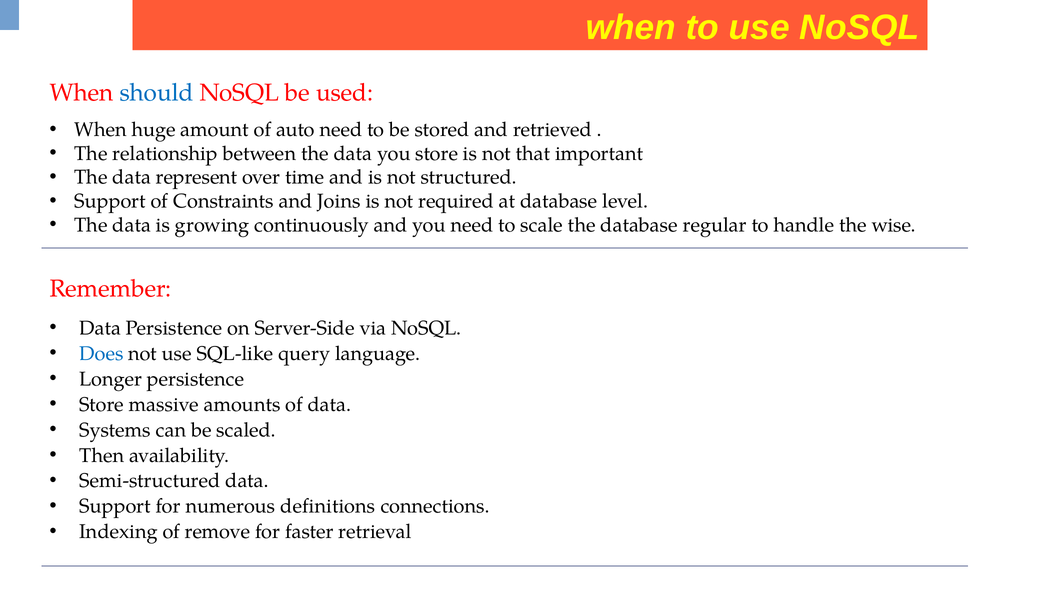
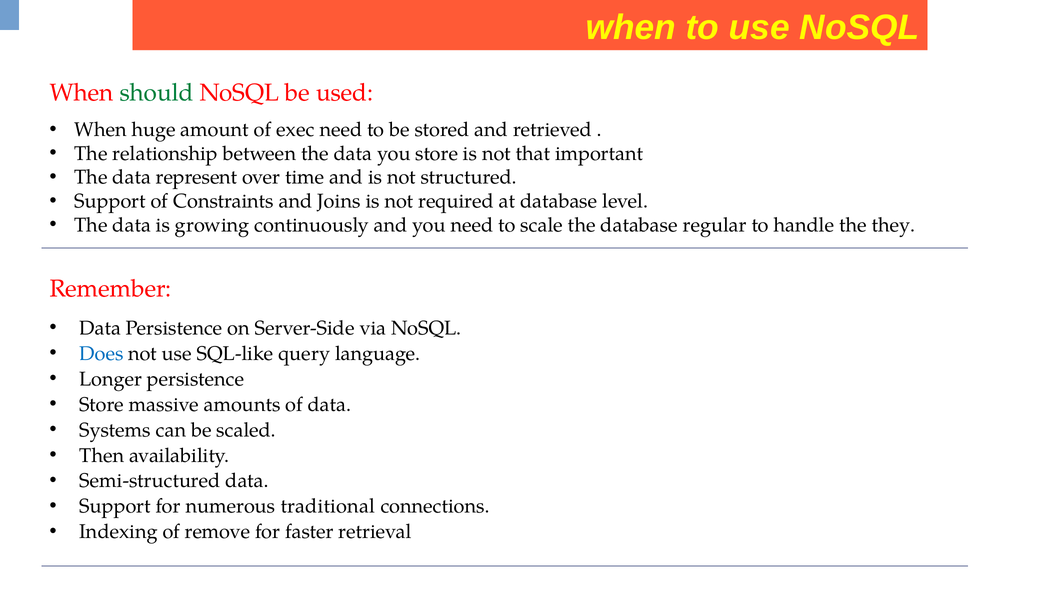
should colour: blue -> green (157, 93)
auto: auto -> exec (295, 130)
wise: wise -> they (894, 225)
definitions: definitions -> traditional (328, 507)
